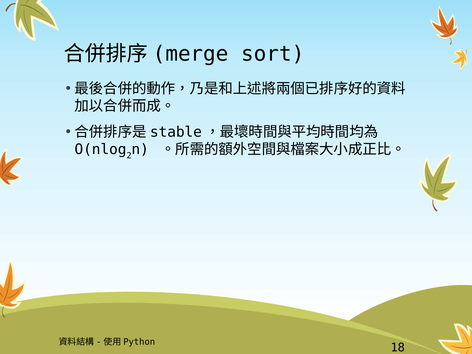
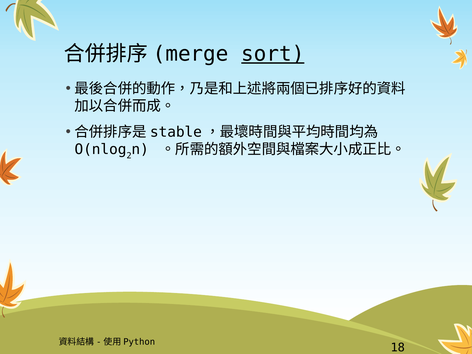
sort underline: none -> present (273, 54)
